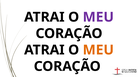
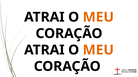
MEU colour: purple -> orange (98, 17)
